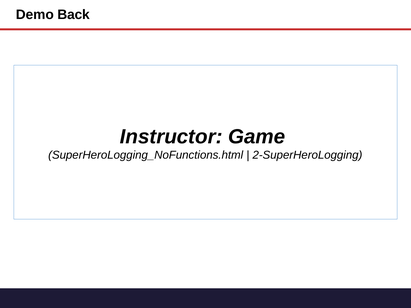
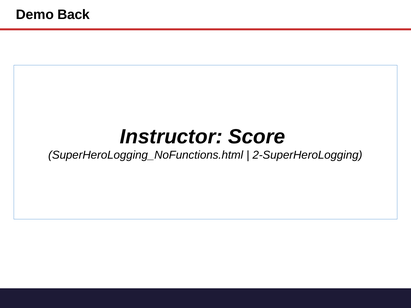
Game: Game -> Score (257, 137)
